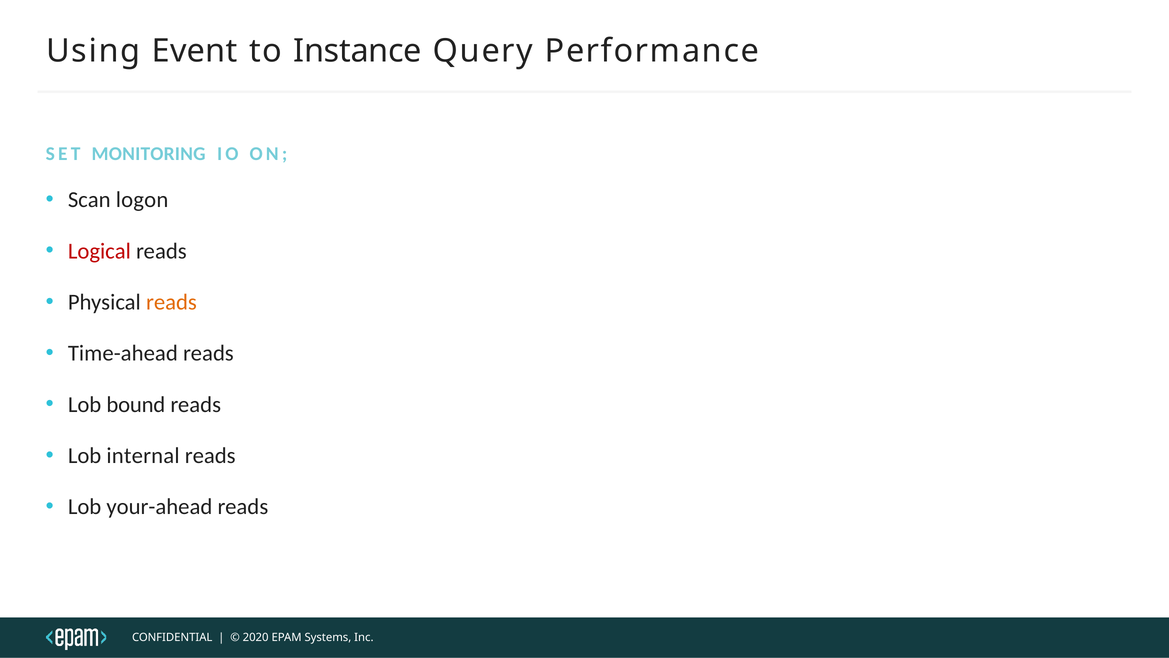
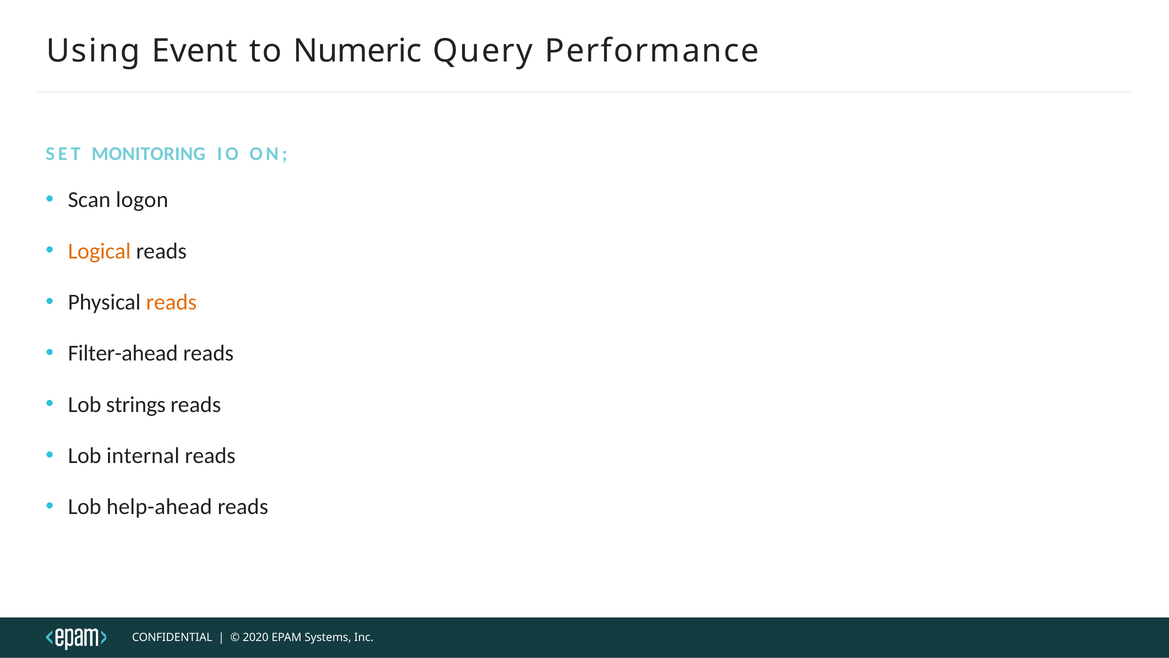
Instance: Instance -> Numeric (358, 51)
Logical colour: red -> orange (99, 251)
Time-ahead: Time-ahead -> Filter-ahead (123, 353)
bound: bound -> strings (136, 404)
your-ahead: your-ahead -> help-ahead (159, 507)
